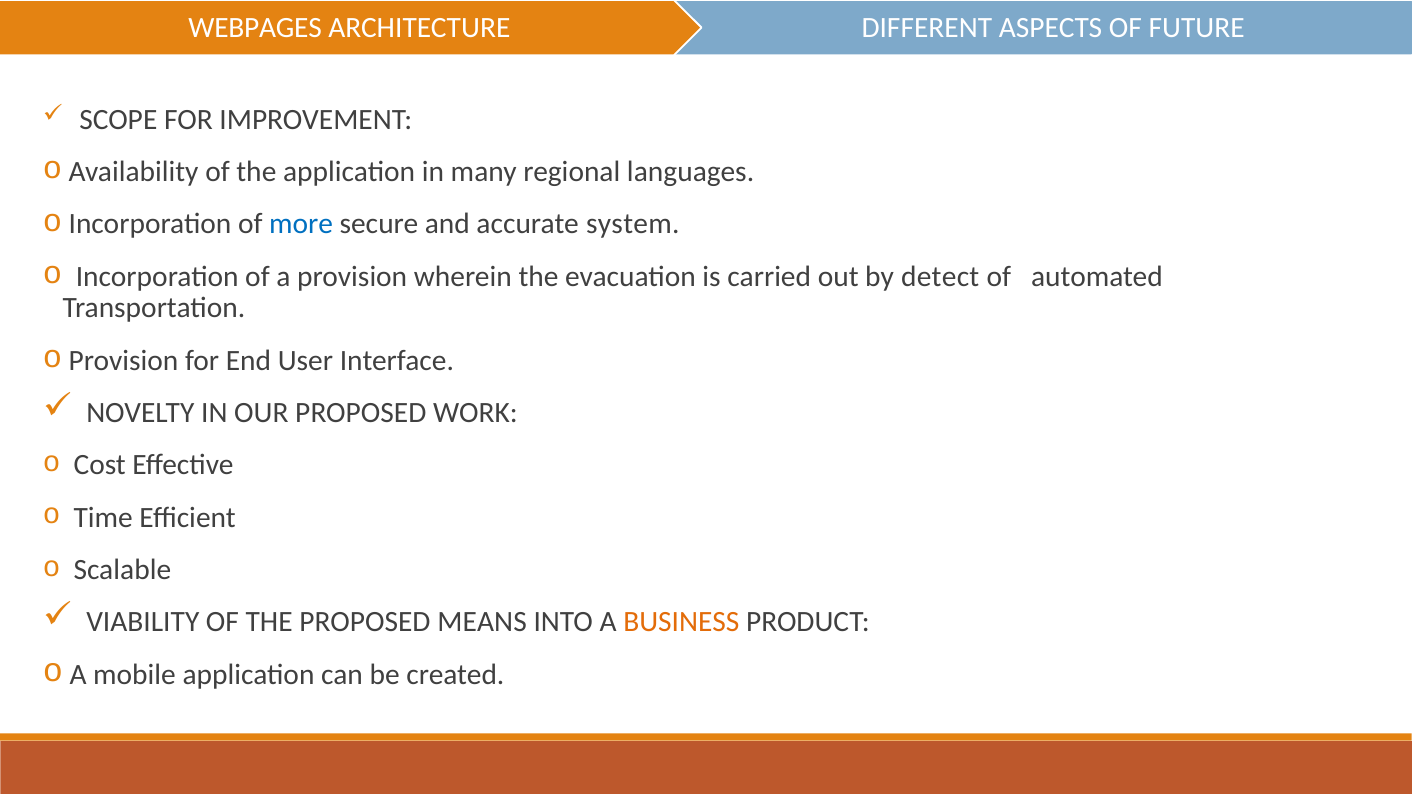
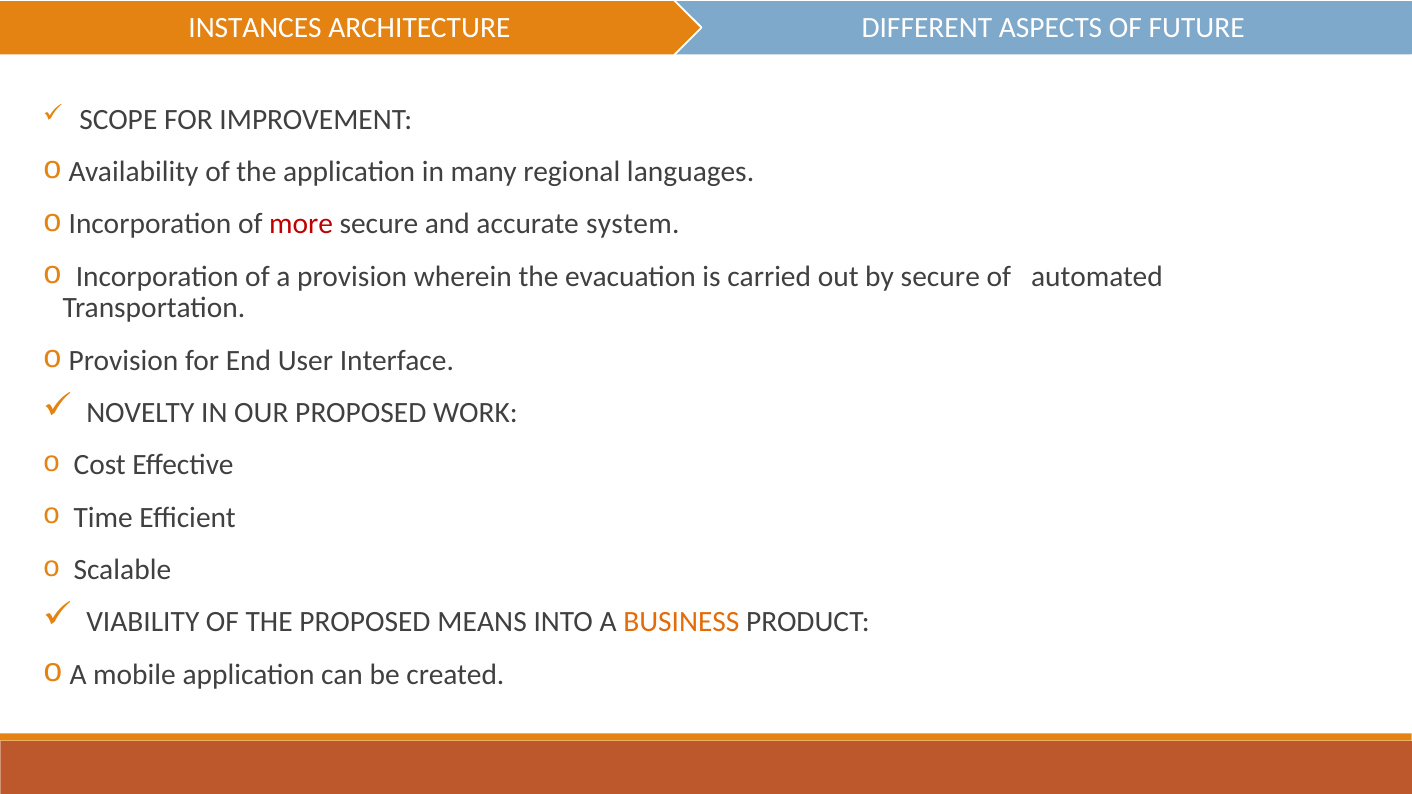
WEBPAGES: WEBPAGES -> INSTANCES (255, 27)
more colour: blue -> red (301, 224)
by detect: detect -> secure (940, 277)
